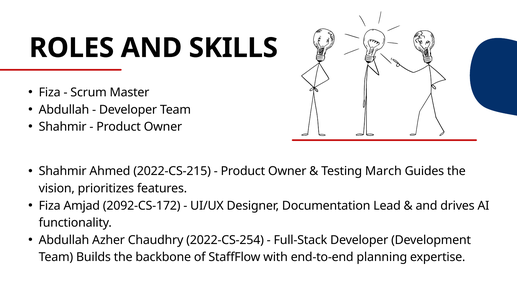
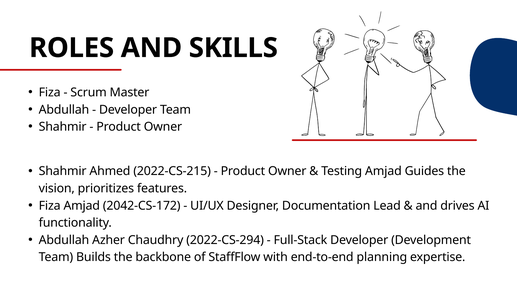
Testing March: March -> Amjad (383, 171)
2092-CS-172: 2092-CS-172 -> 2042-CS-172 (142, 205)
2022-CS-254: 2022-CS-254 -> 2022-CS-294 (225, 240)
